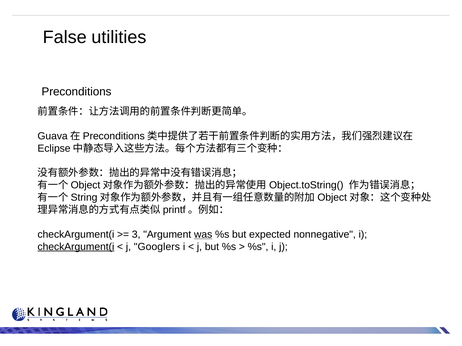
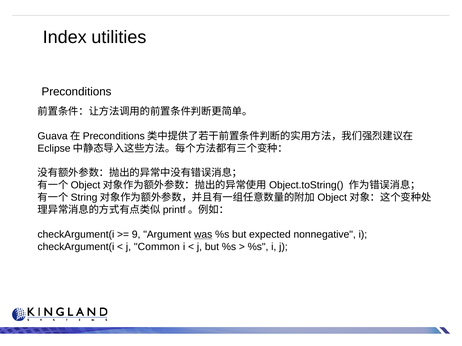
False: False -> Index (65, 37)
3: 3 -> 9 (136, 235)
checkArgument(i underline: present -> none (76, 247)
Googlers: Googlers -> Common (157, 247)
